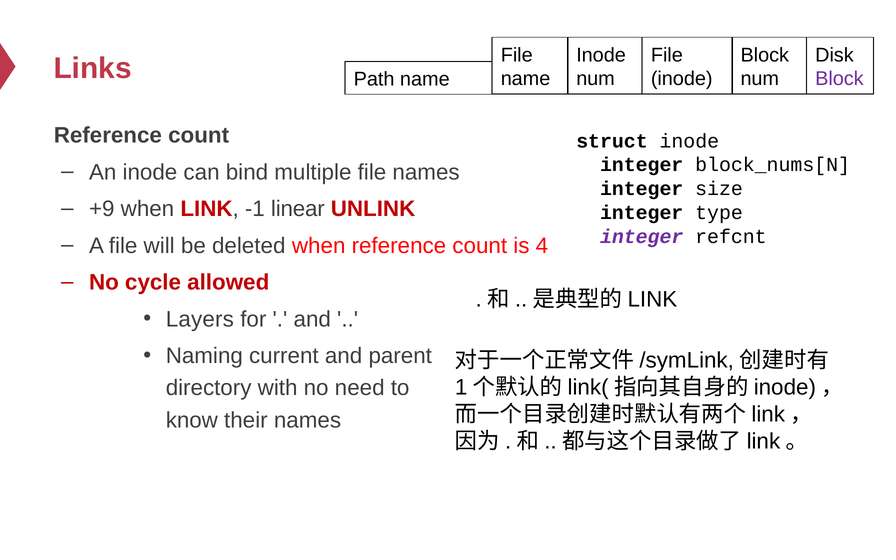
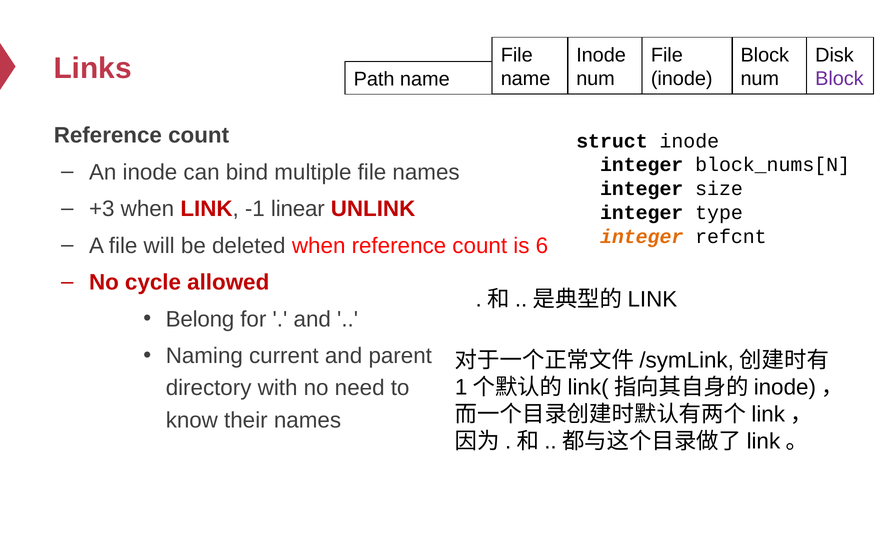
+9: +9 -> +3 (102, 209)
integer colour: purple -> orange (642, 237)
4: 4 -> 6 (542, 246)
Layers: Layers -> Belong (200, 319)
